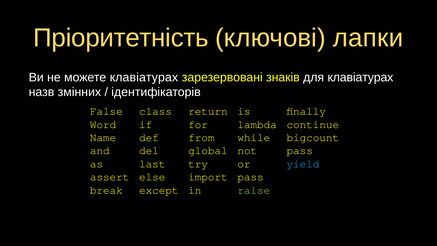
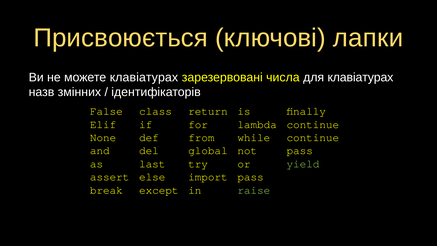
Пріоритетність: Пріоритетність -> Присвоюється (121, 38)
знаків: знаків -> числа (283, 77)
Word: Word -> Elif (103, 124)
Name: Name -> None (103, 137)
while bigcount: bigcount -> continue (313, 137)
yield colour: light blue -> light green (303, 164)
